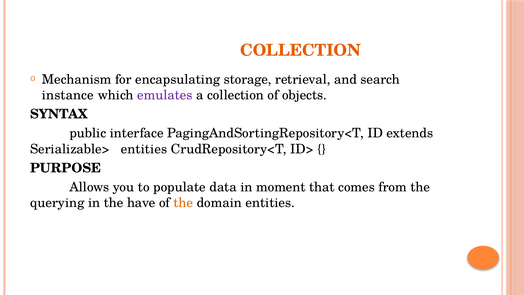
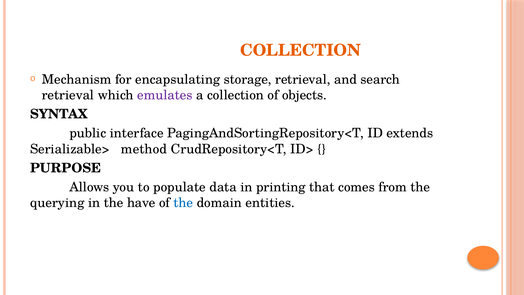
instance: instance -> retrieval (68, 95)
Serializable> entities: entities -> method (144, 149)
moment: moment -> printing (281, 187)
the colour: orange -> blue (183, 203)
